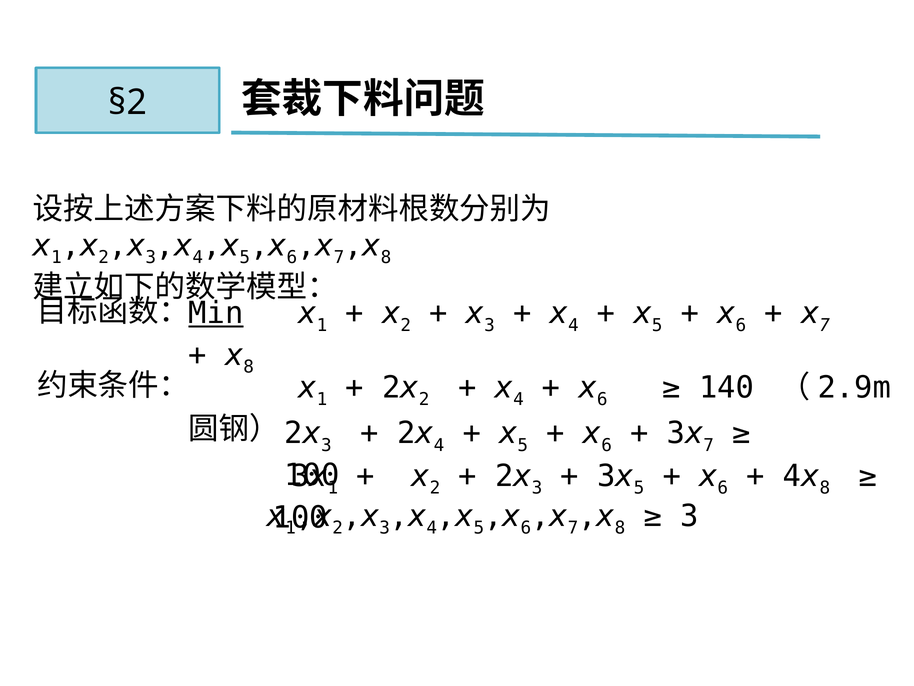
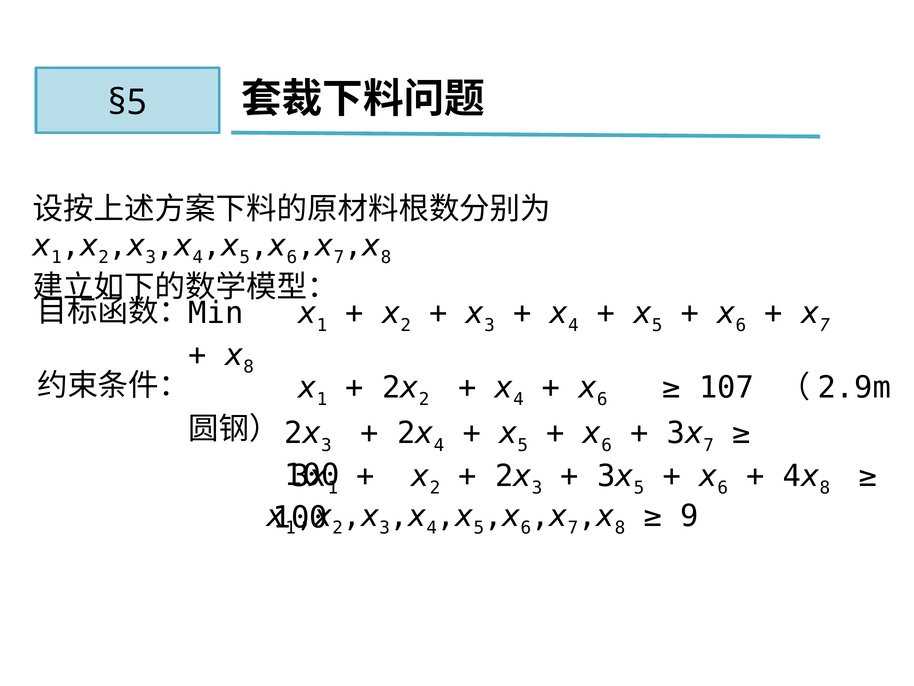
§2: §2 -> §5 (128, 103)
Min underline: present -> none (216, 313)
140: 140 -> 107 (727, 387)
3: 3 -> 9 (689, 516)
